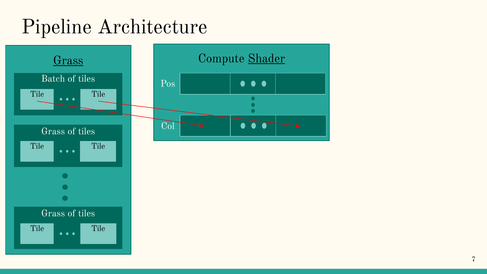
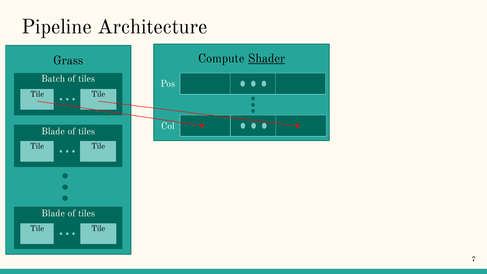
Grass underline: present -> none (68, 60)
Grass: Grass -> Blade (53, 131)
Grass: Grass -> Blade (53, 213)
